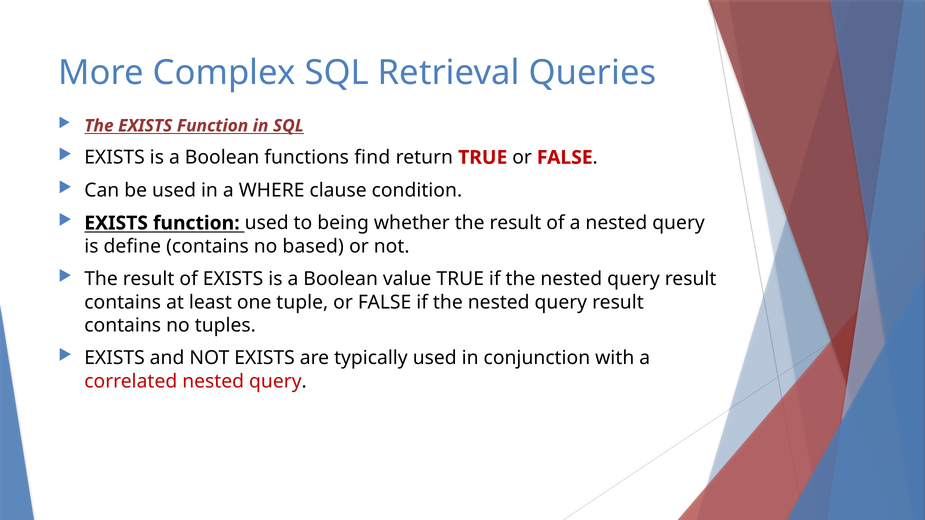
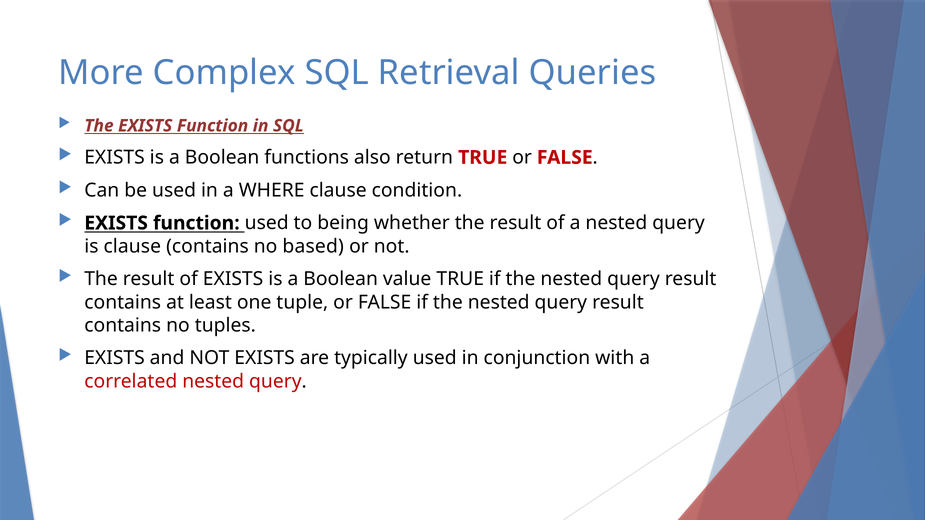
find: find -> also (372, 158)
is define: define -> clause (132, 246)
